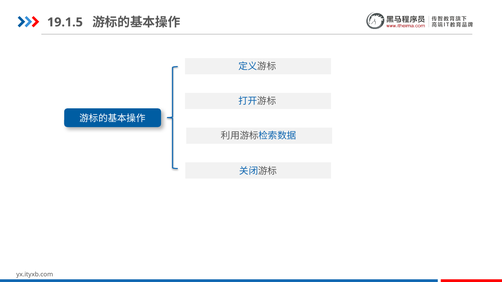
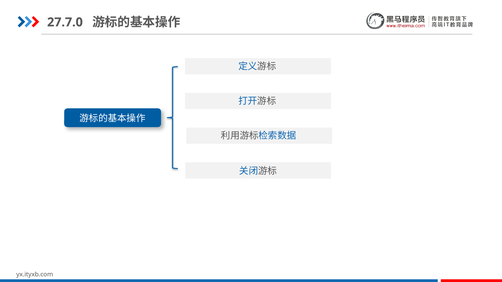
19.1.5: 19.1.5 -> 27.7.0 (65, 22)
